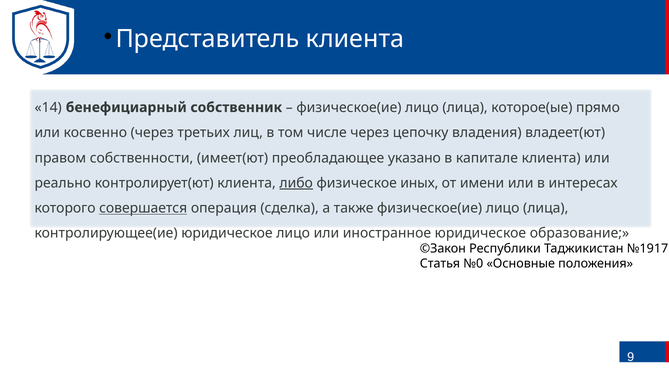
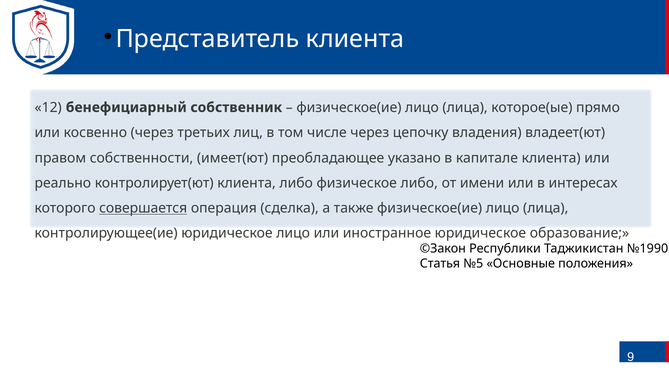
14: 14 -> 12 (48, 107)
либо underline: present -> none (296, 183)
физическое иных: иных -> либо (419, 183)
№1917: №1917 -> №1990 (648, 248)
№0: №0 -> №5 (473, 263)
